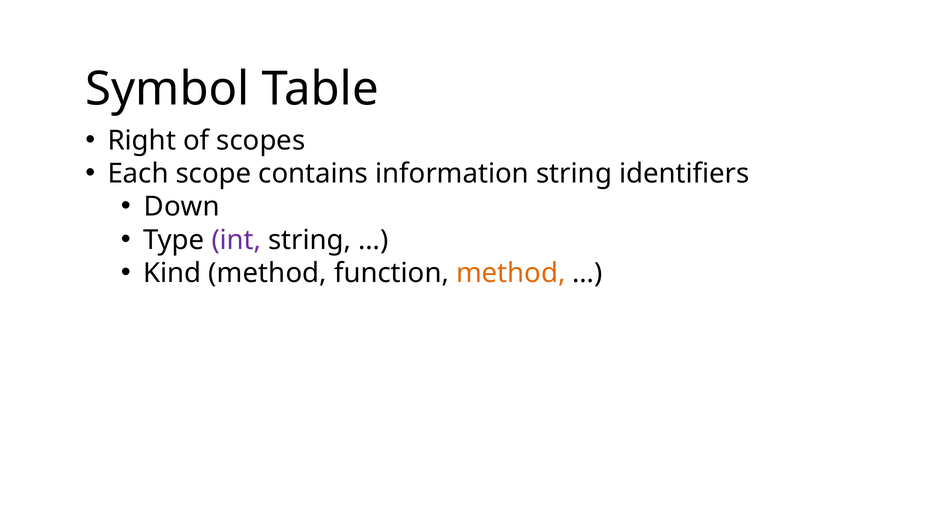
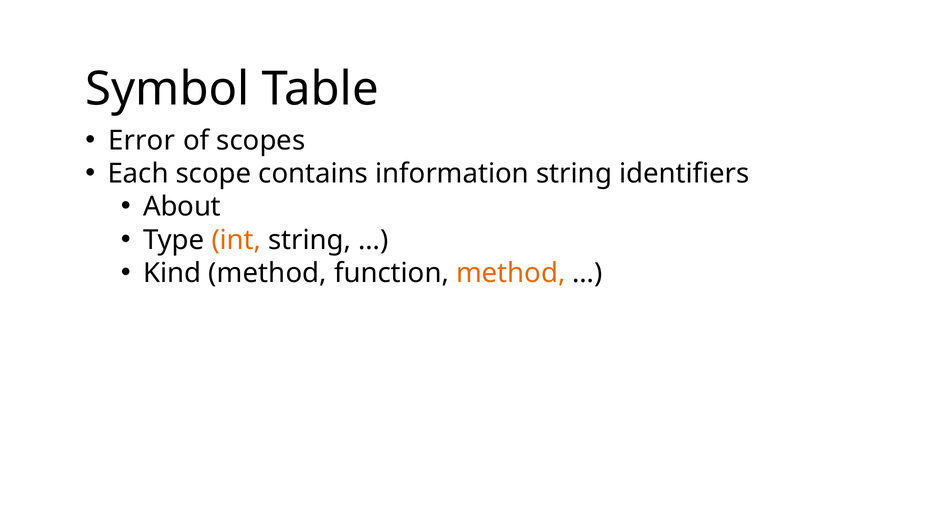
Right: Right -> Error (142, 141)
Down: Down -> About (182, 207)
int colour: purple -> orange (236, 240)
